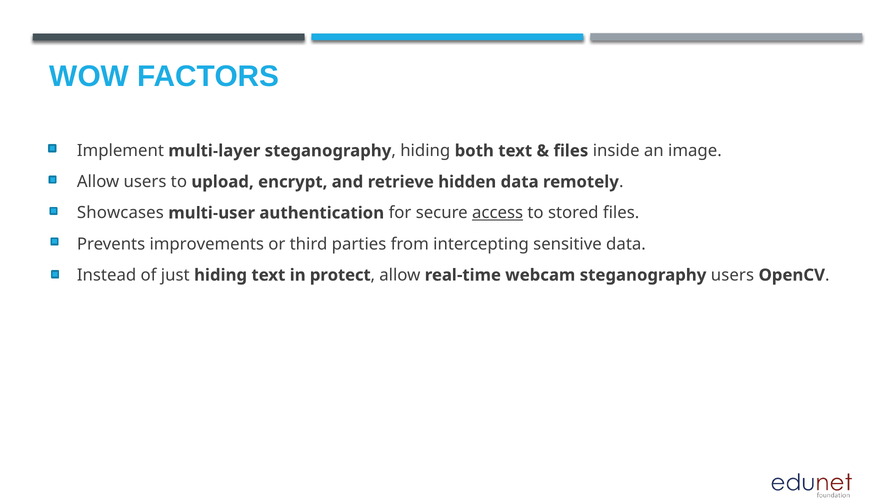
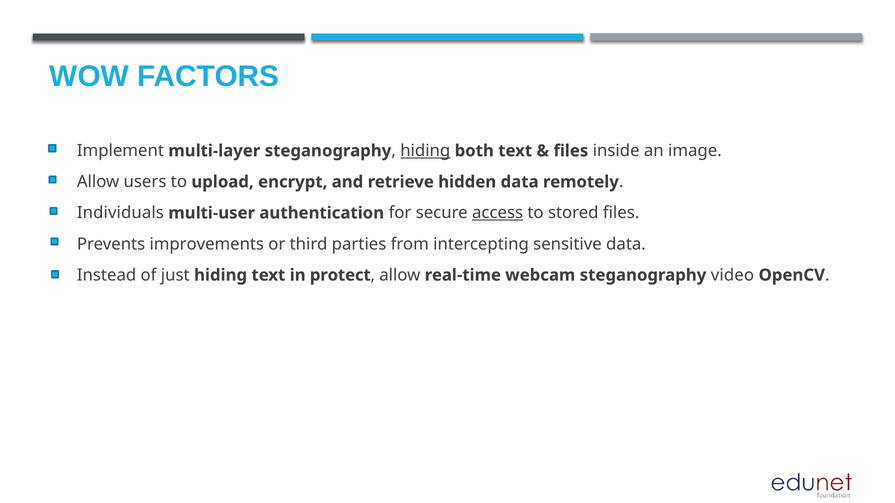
hiding underline: none -> present (425, 151)
Showcases: Showcases -> Individuals (120, 213)
steganography users: users -> video (732, 275)
